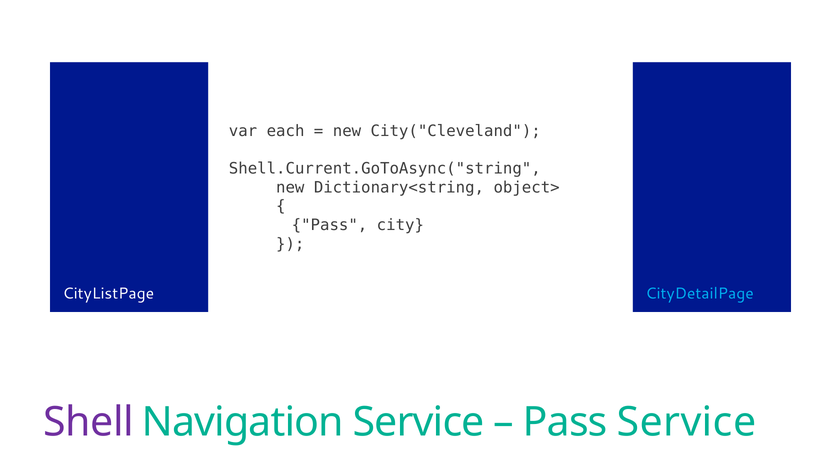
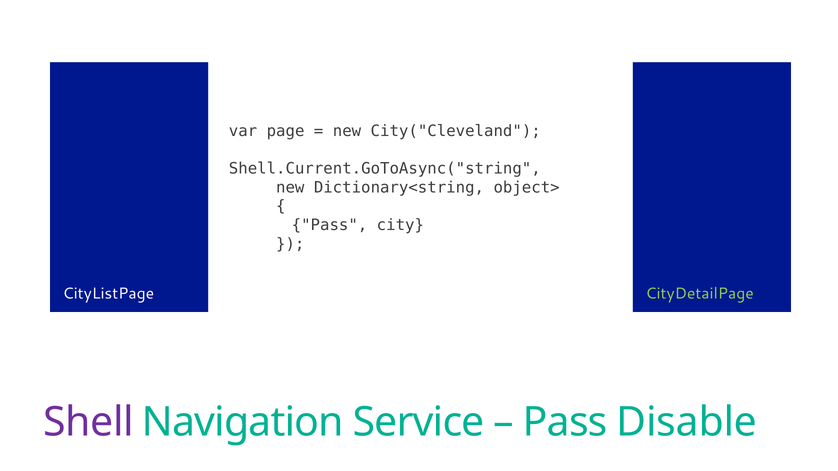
each: each -> page (286, 131)
CityDetailPage colour: light blue -> light green (700, 294)
Pass Service: Service -> Disable (687, 422)
